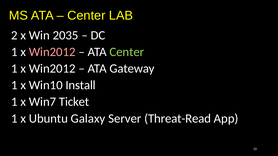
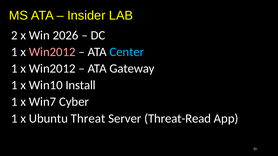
Center: Center -> Insider (86, 16)
2035: 2035 -> 2026 (66, 35)
Center colour: light green -> light blue (127, 52)
Ticket: Ticket -> Cyber (74, 102)
Galaxy: Galaxy -> Threat (88, 119)
